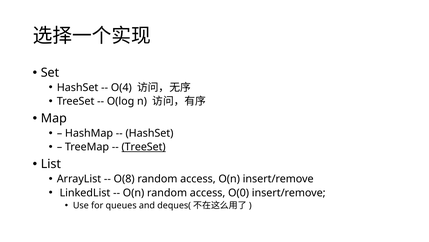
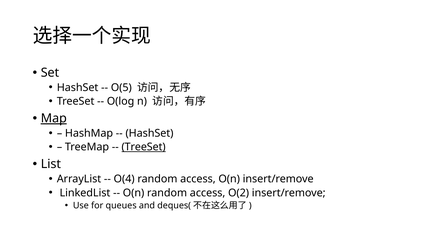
O(4: O(4 -> O(5 (121, 87)
Map underline: none -> present (54, 118)
O(8: O(8 -> O(4 (124, 178)
O(0: O(0 -> O(2 (239, 192)
